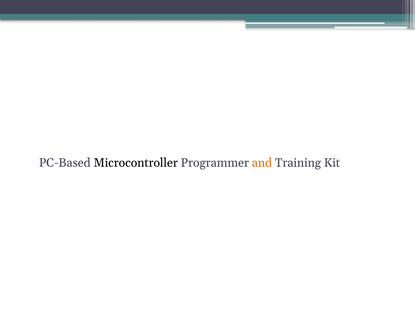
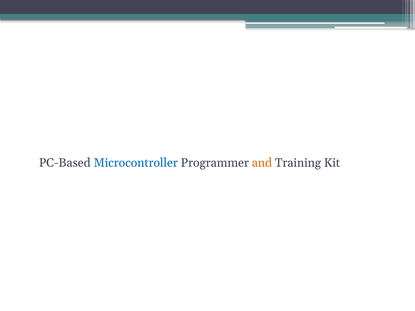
Microcontroller colour: black -> blue (136, 163)
